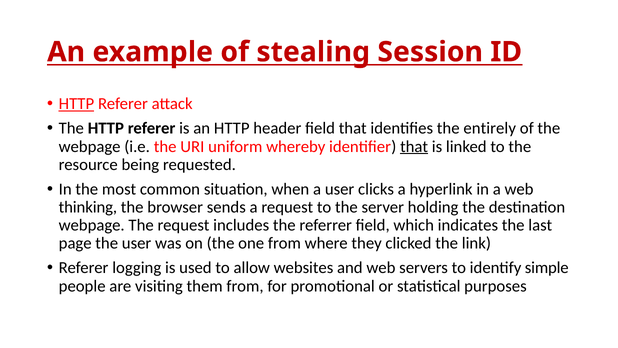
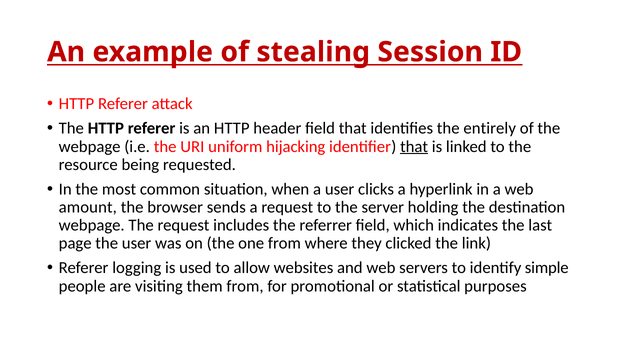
HTTP underline: present -> none (76, 104)
whereby: whereby -> hijacking (296, 146)
thinking: thinking -> amount (88, 207)
